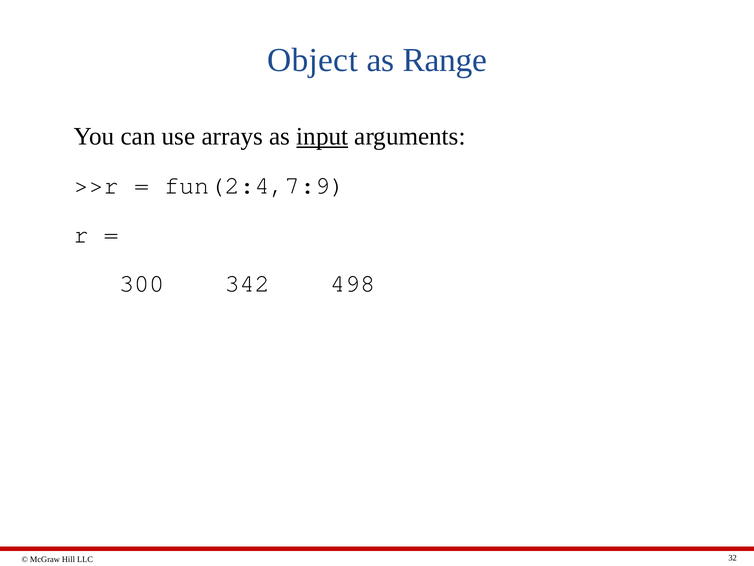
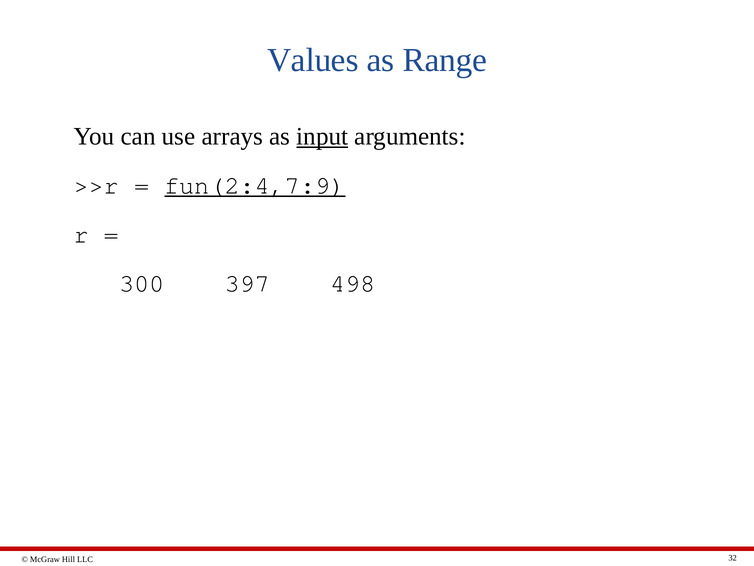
Object: Object -> Values (313, 60)
fun(2:4,7:9 underline: none -> present (255, 185)
342: 342 -> 397 (247, 283)
